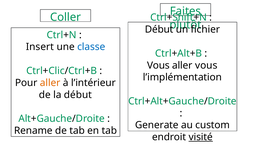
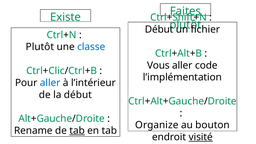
Coller: Coller -> Existe (66, 17)
Insert: Insert -> Plutôt (40, 47)
aller vous: vous -> code (206, 65)
aller colour: orange -> blue (50, 83)
Generate: Generate -> Organize (157, 125)
custom: custom -> bouton (213, 125)
tab underline: none -> present (77, 131)
